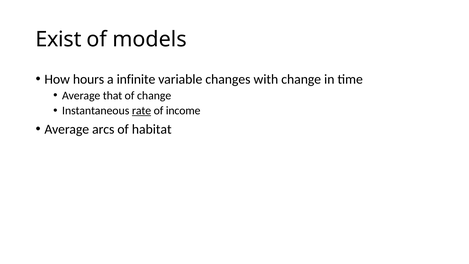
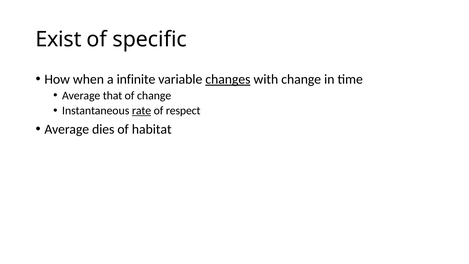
models: models -> specific (150, 39)
hours: hours -> when (88, 79)
changes underline: none -> present (228, 79)
income: income -> respect (183, 111)
arcs: arcs -> dies (103, 129)
